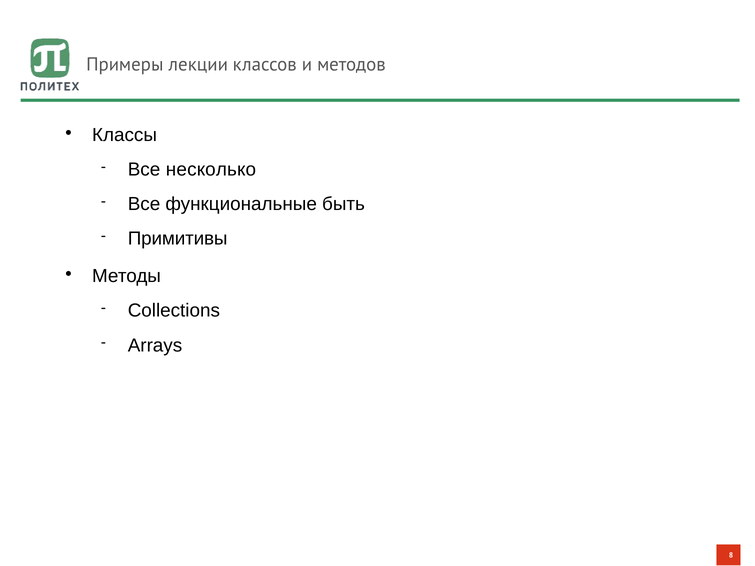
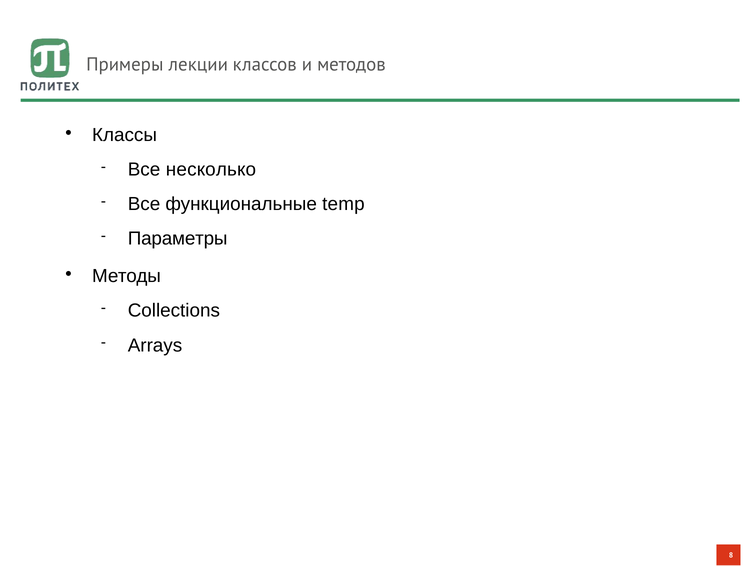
быть: быть -> temp (343, 204)
Примитивы: Примитивы -> Параметры (178, 239)
